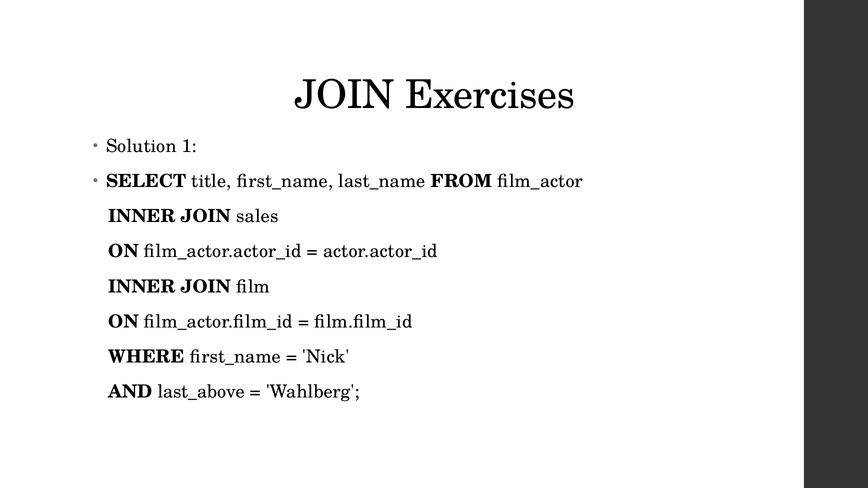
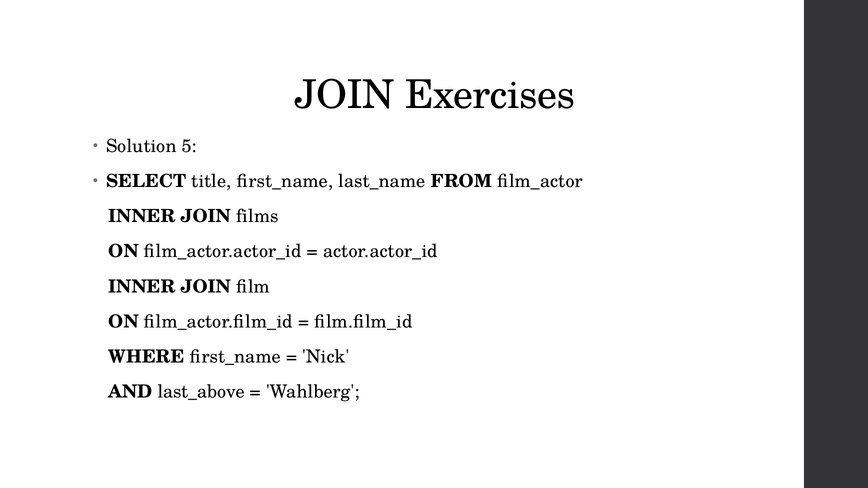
1: 1 -> 5 (189, 146)
sales: sales -> films (257, 216)
